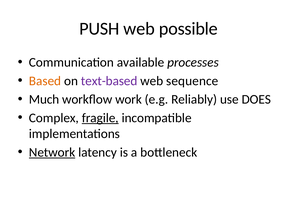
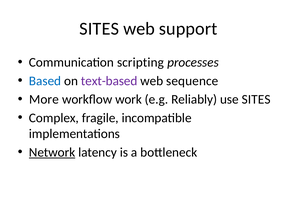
PUSH: PUSH -> SITES (99, 29)
possible: possible -> support (188, 29)
available: available -> scripting (140, 62)
Based colour: orange -> blue (45, 81)
Much: Much -> More (44, 99)
use DOES: DOES -> SITES (256, 99)
fragile underline: present -> none (100, 118)
